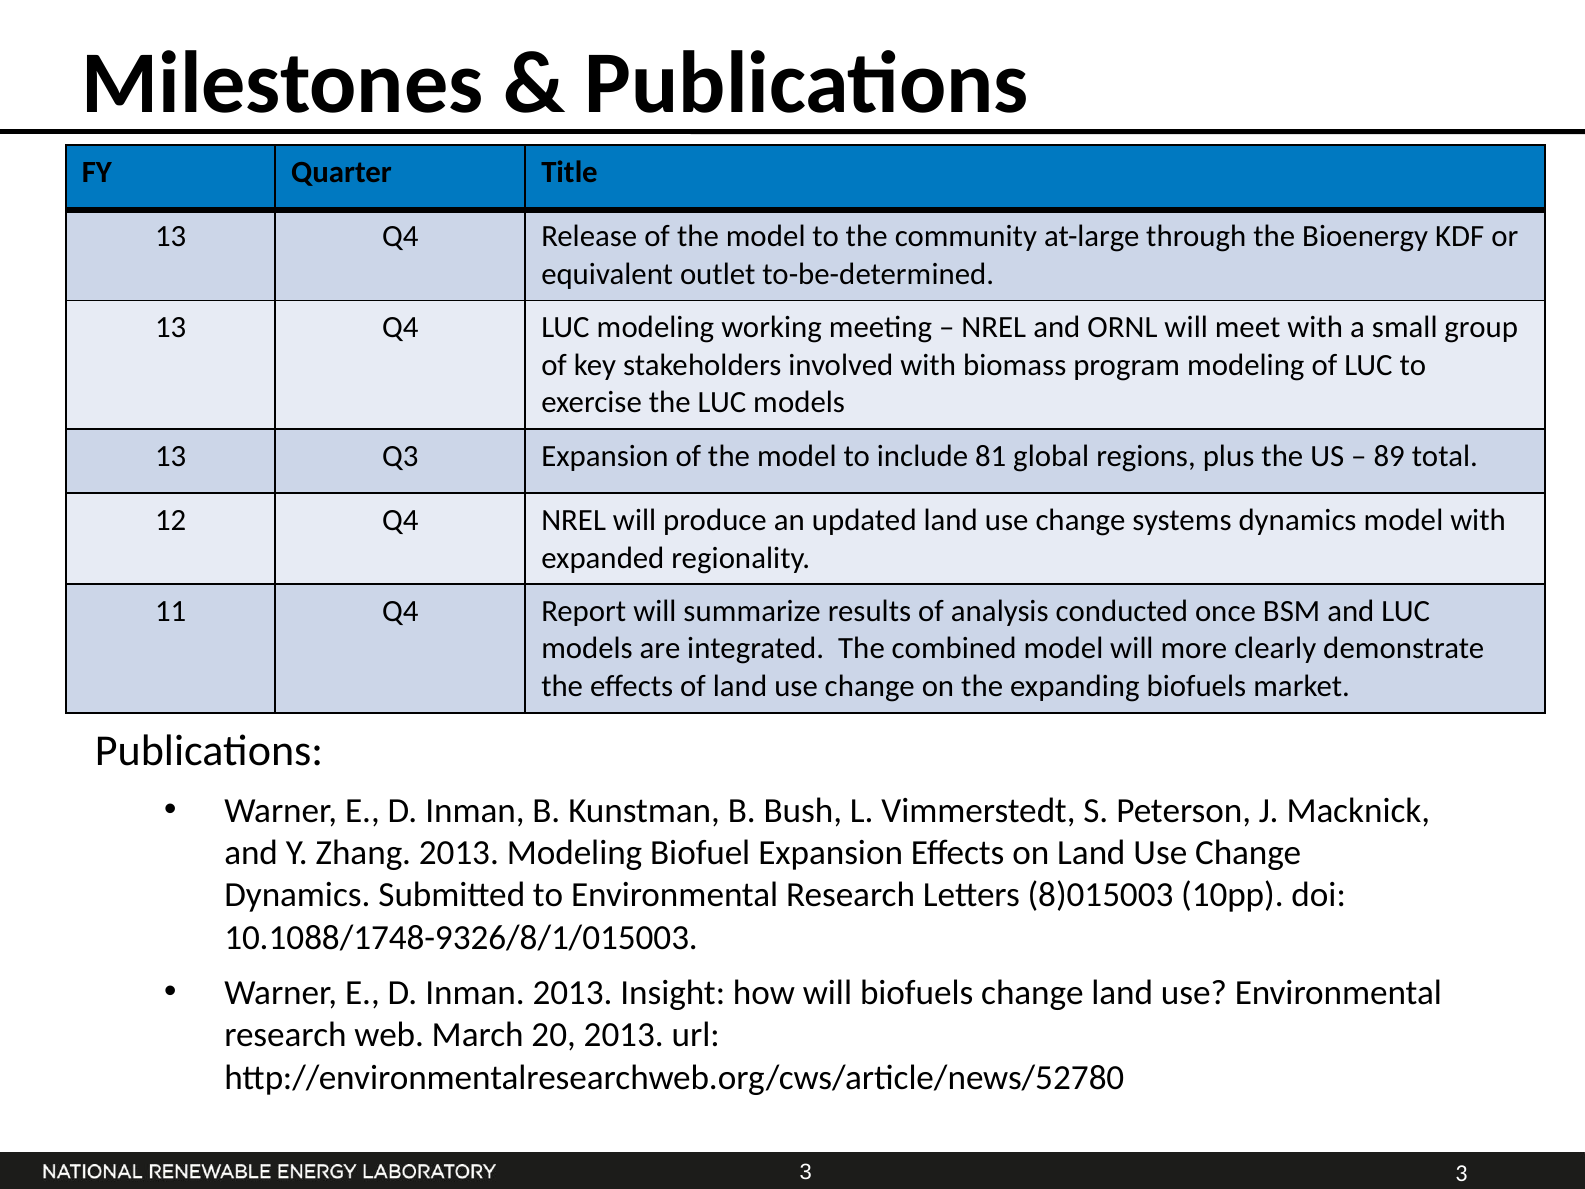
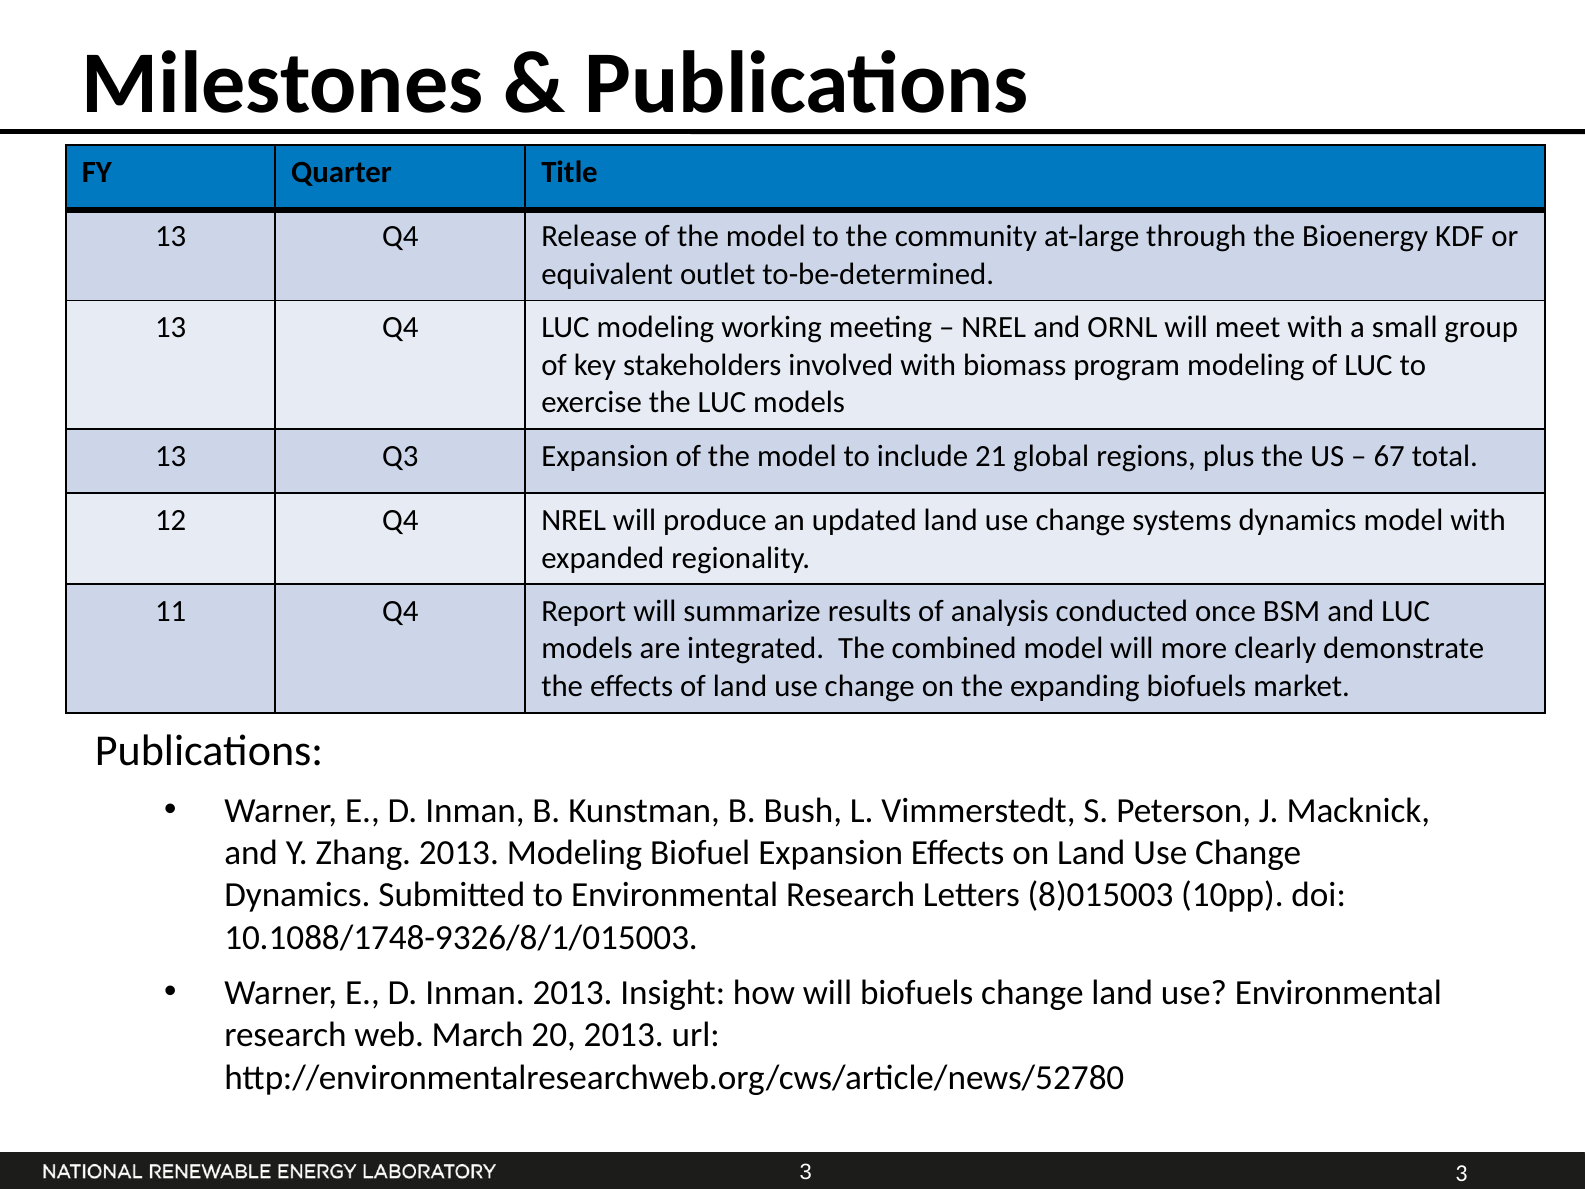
81: 81 -> 21 (991, 456)
89: 89 -> 67 (1389, 456)
